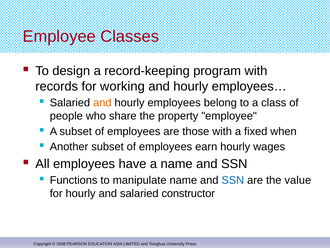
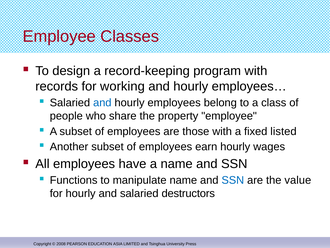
and colour: orange -> blue (102, 103)
when: when -> listed (283, 131)
constructor: constructor -> destructors (188, 193)
